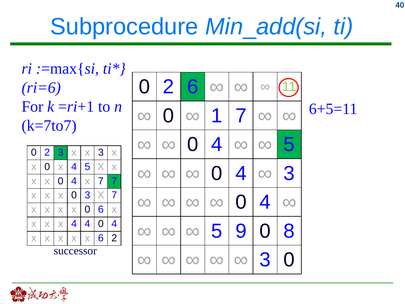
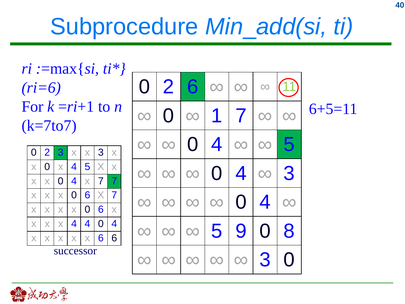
3: 3 -> 6 (87, 195)
6 2: 2 -> 6 (114, 238)
